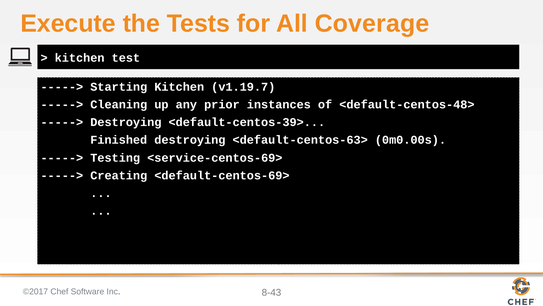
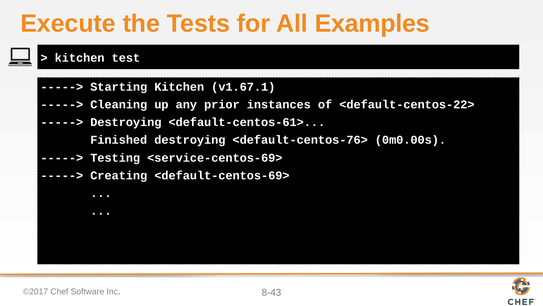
Coverage: Coverage -> Examples (372, 23)
v1.19.7: v1.19.7 -> v1.67.1 (243, 87)
<default-centos-48>: <default-centos-48> -> <default-centos-22> (407, 104)
<default-centos-39>: <default-centos-39> -> <default-centos-61> (247, 122)
<default-centos-63>: <default-centos-63> -> <default-centos-76> (300, 140)
